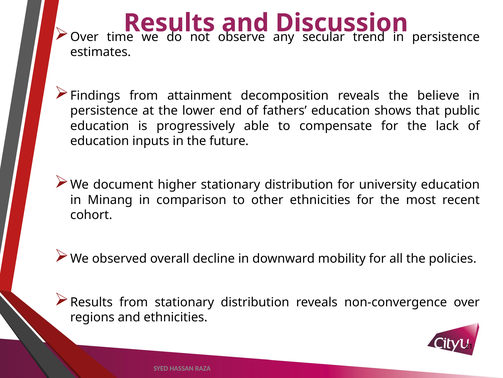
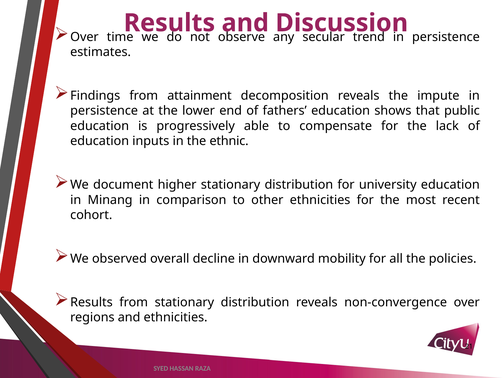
believe: believe -> impute (438, 95)
future: future -> ethnic (229, 141)
